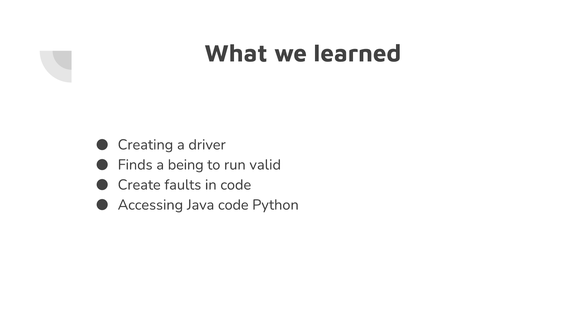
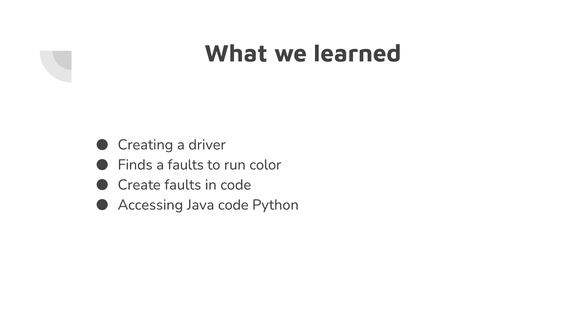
a being: being -> faults (186, 165)
valid: valid -> color (265, 165)
